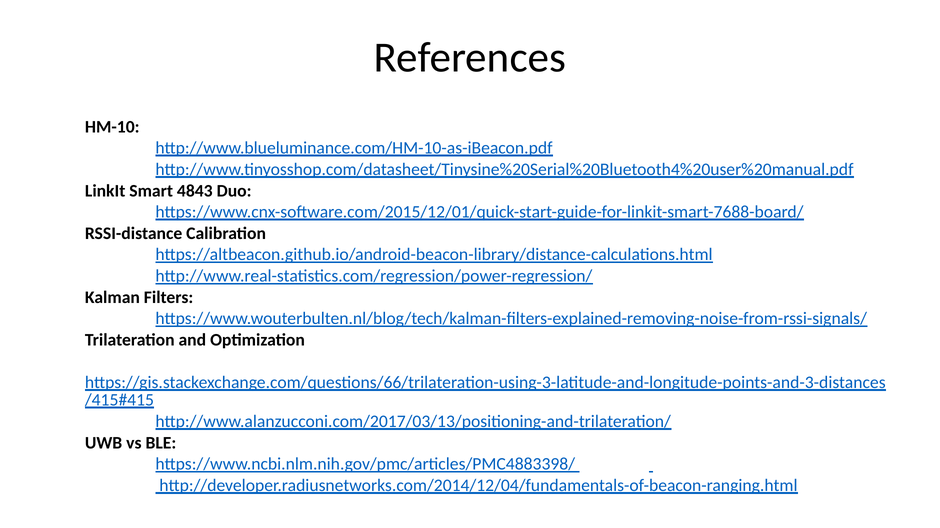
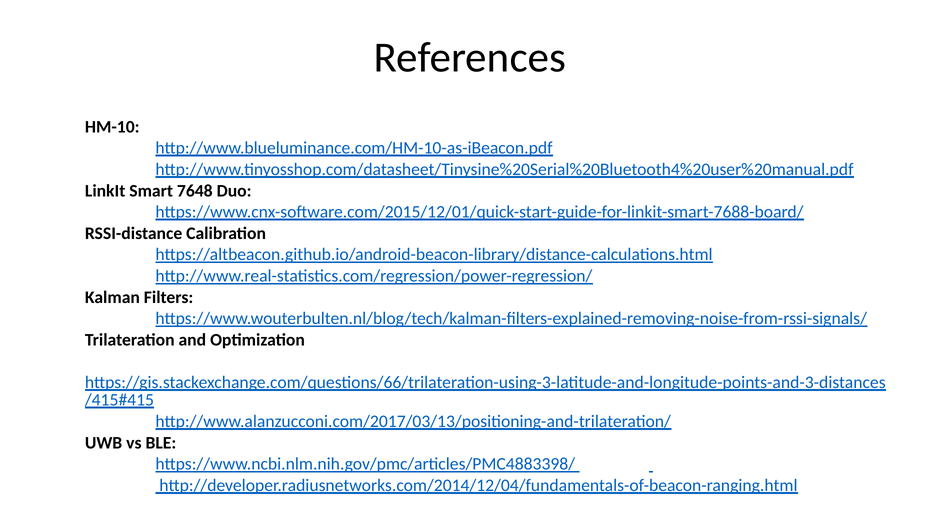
4843: 4843 -> 7648 (195, 191)
